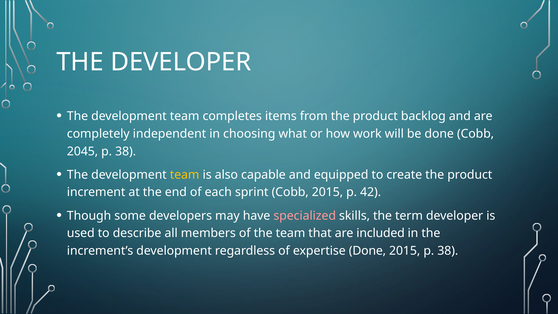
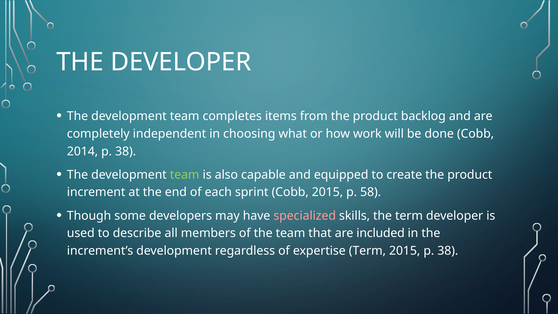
2045: 2045 -> 2014 (82, 151)
team colour: yellow -> light green (185, 175)
42: 42 -> 58 (371, 192)
expertise Done: Done -> Term (367, 251)
